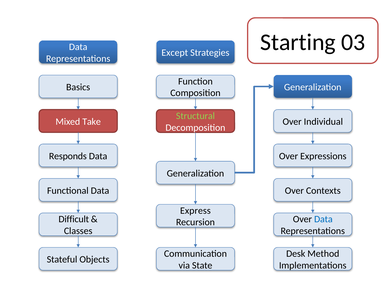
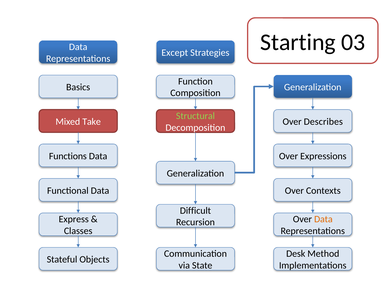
Individual: Individual -> Describes (323, 122)
Responds: Responds -> Functions (68, 156)
Express: Express -> Difficult (195, 211)
Difficult: Difficult -> Express (74, 219)
Data colour: blue -> orange (323, 219)
